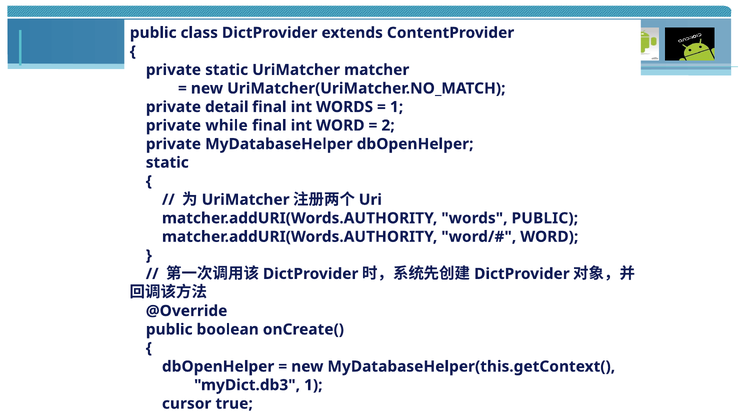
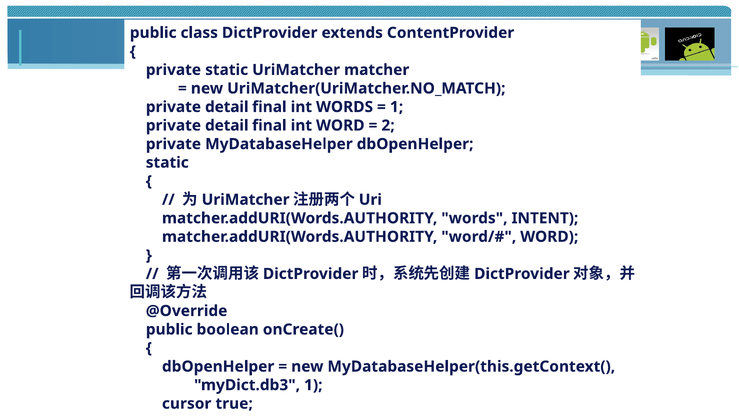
while: while -> detail (227, 125)
words PUBLIC: PUBLIC -> INTENT (545, 218)
